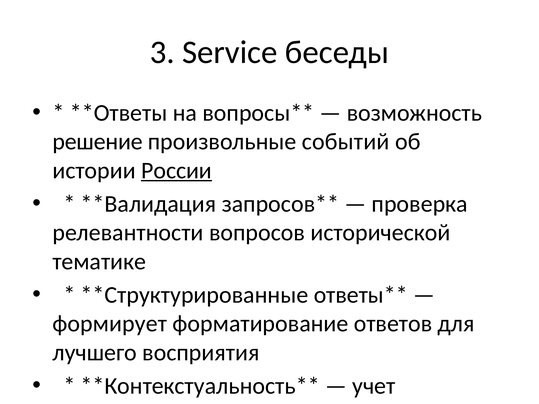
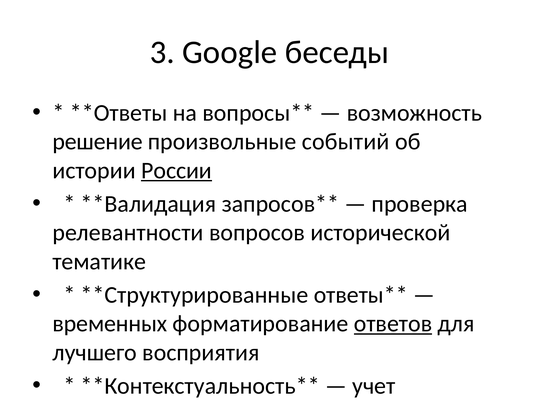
Service: Service -> Google (230, 52)
формирует: формирует -> временных (110, 324)
ответов underline: none -> present (393, 324)
